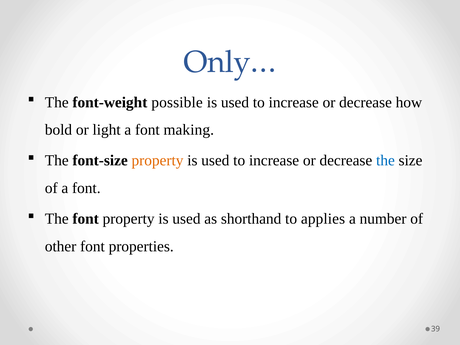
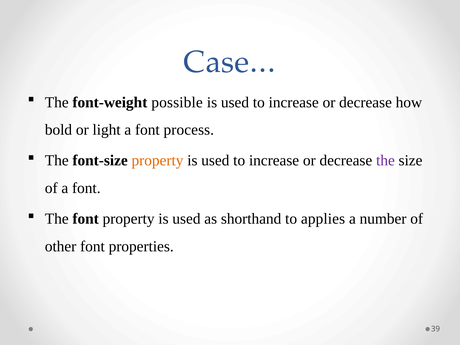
Only…: Only… -> Case… (230, 62)
making: making -> process (189, 130)
the colour: blue -> purple (385, 161)
